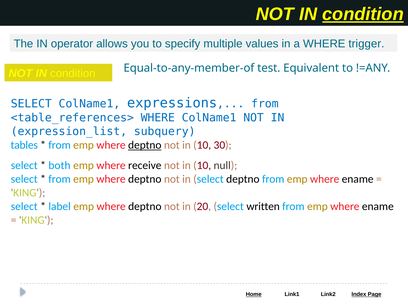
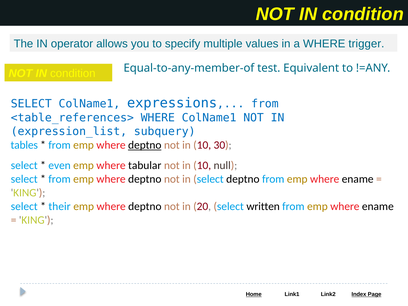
condition underline: present -> none (363, 14)
both: both -> even (60, 166)
receive: receive -> tabular (145, 166)
label: label -> their (60, 206)
